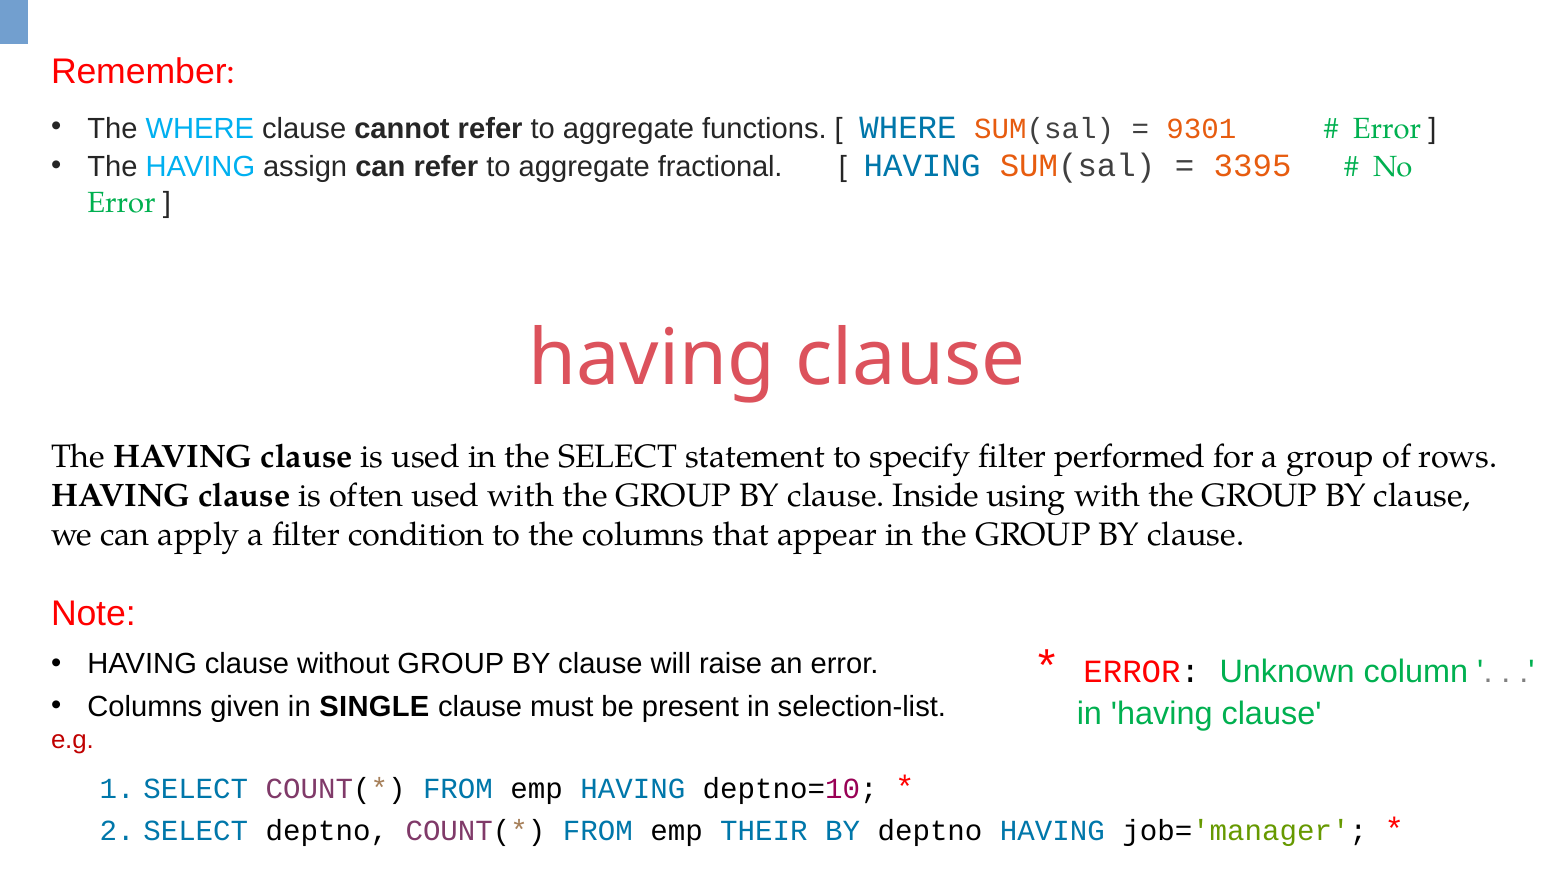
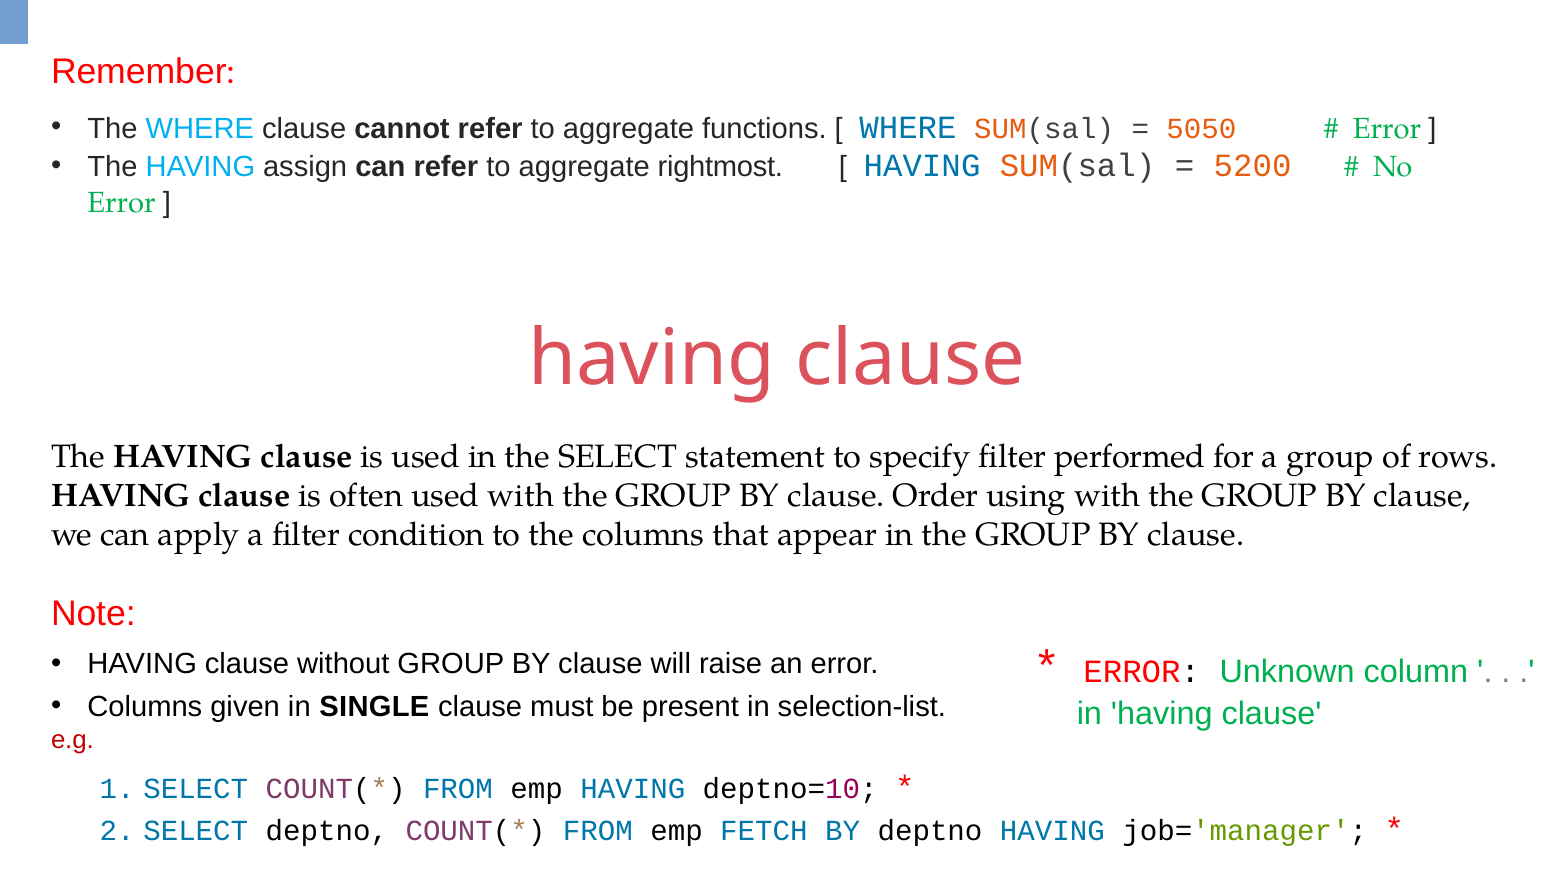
9301: 9301 -> 5050 (1201, 128)
fractional: fractional -> rightmost (720, 167)
3395: 3395 -> 5200 (1253, 166)
Inside: Inside -> Order (936, 496)
THEIR: THEIR -> FETCH (764, 831)
